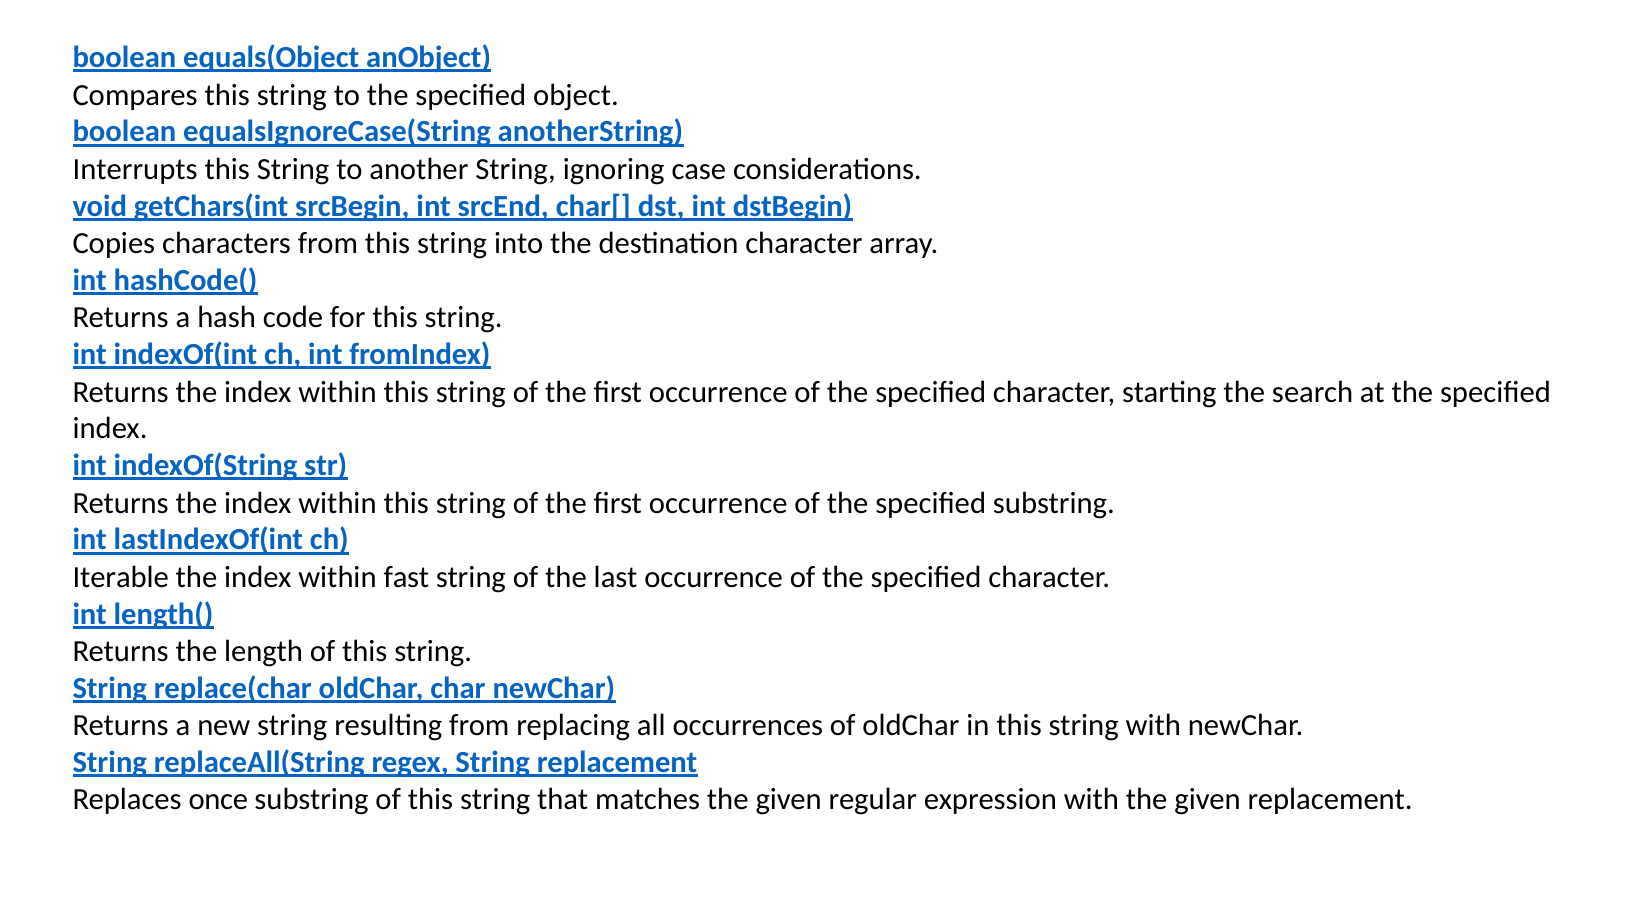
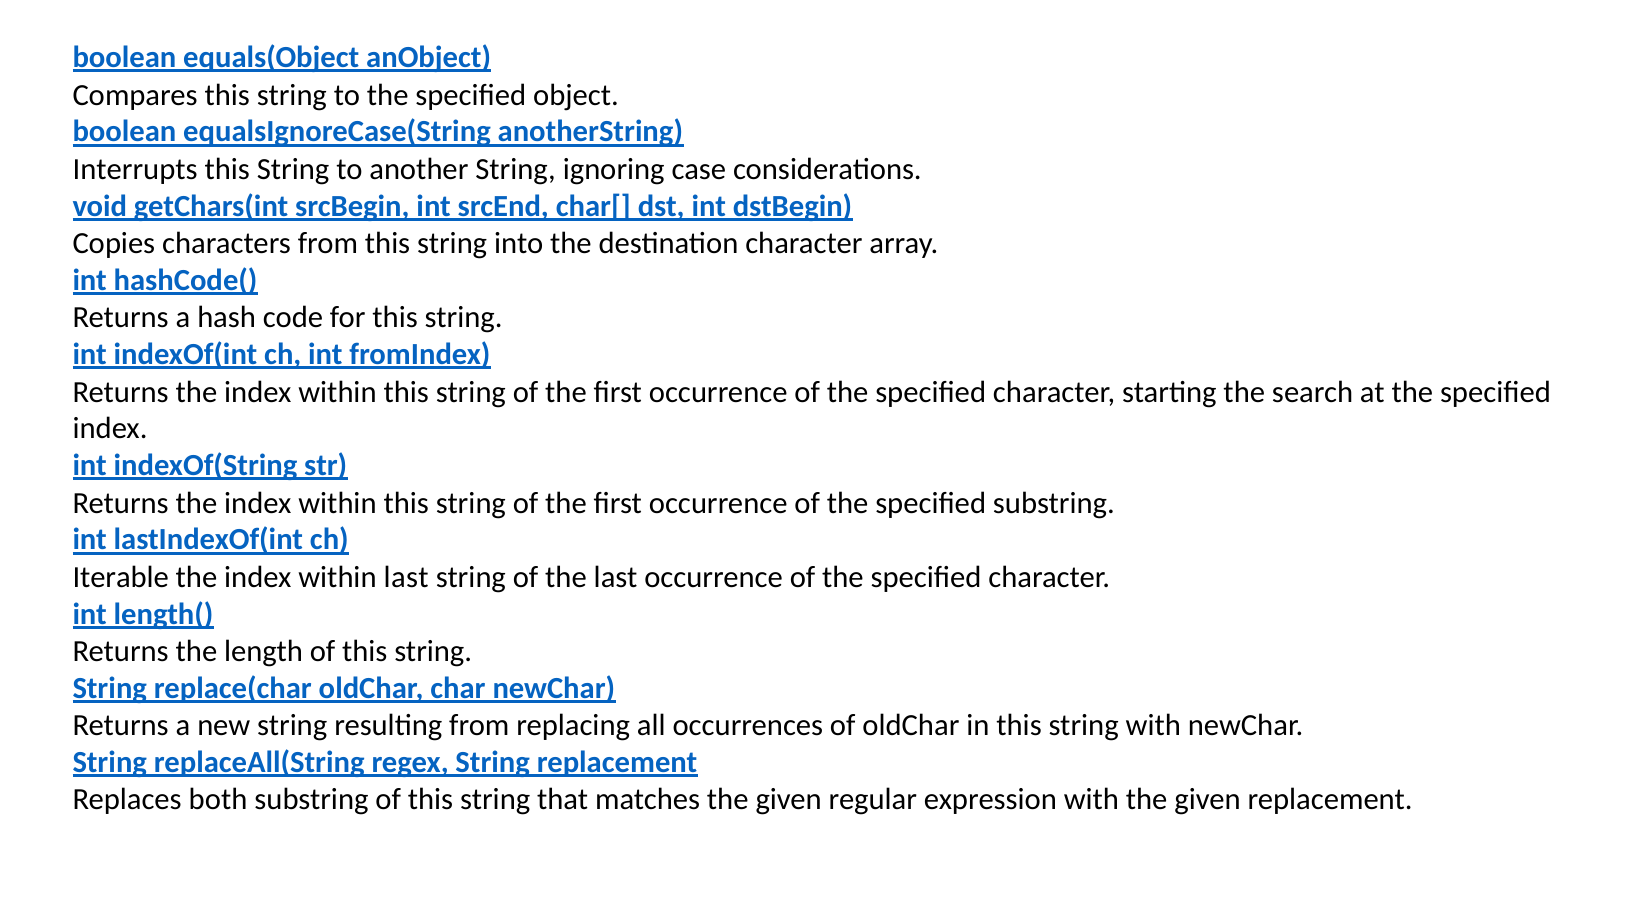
within fast: fast -> last (406, 577)
once: once -> both (218, 800)
